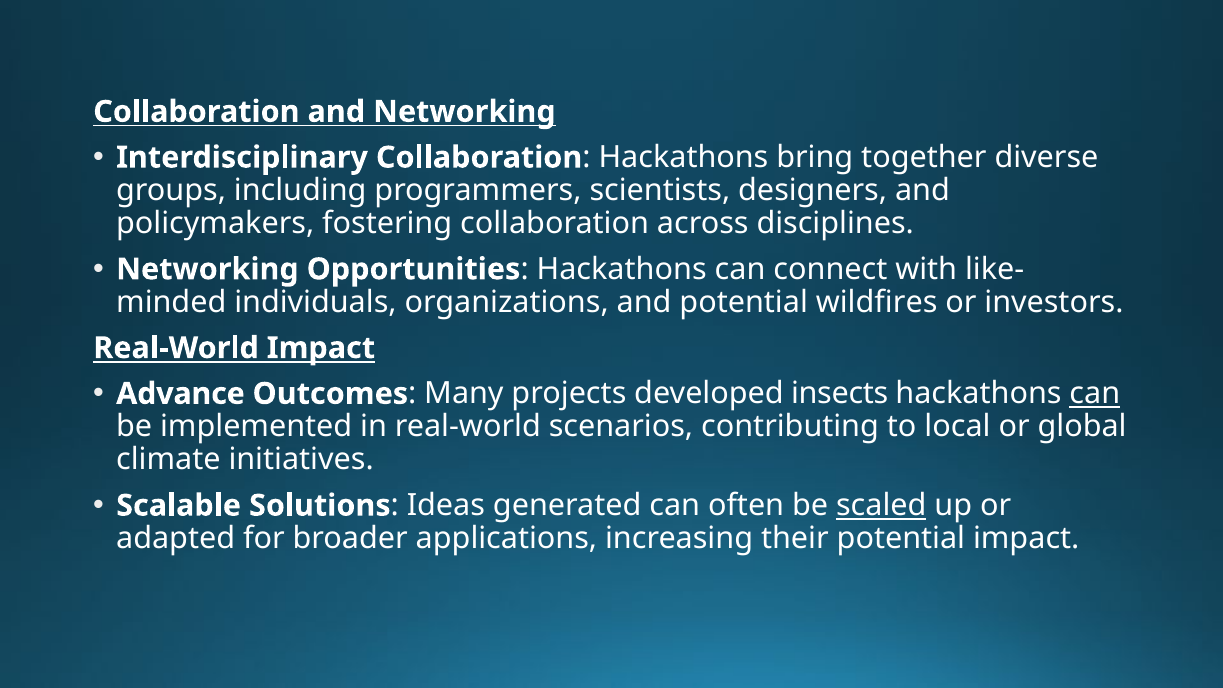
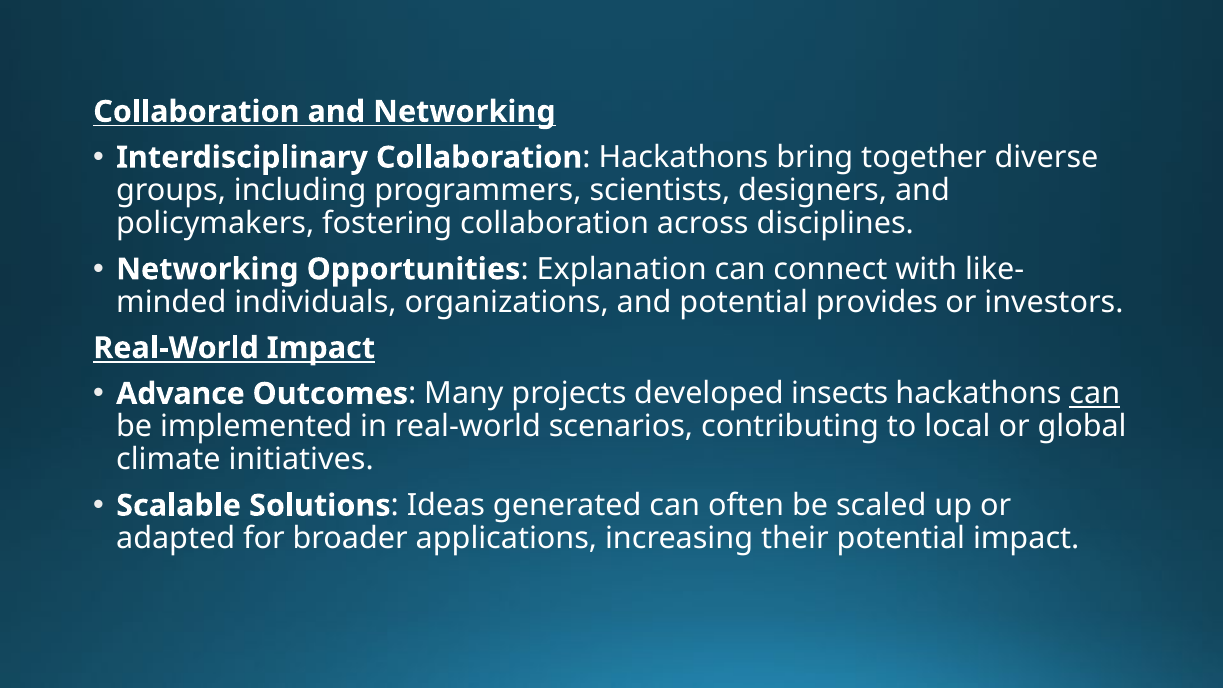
Hackathons: Hackathons -> Explanation (622, 269)
wildfires: wildfires -> provides (877, 302)
scaled underline: present -> none (881, 506)
